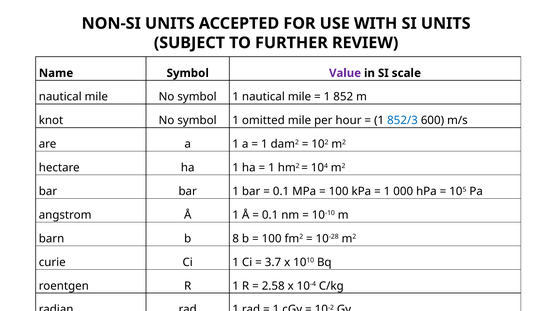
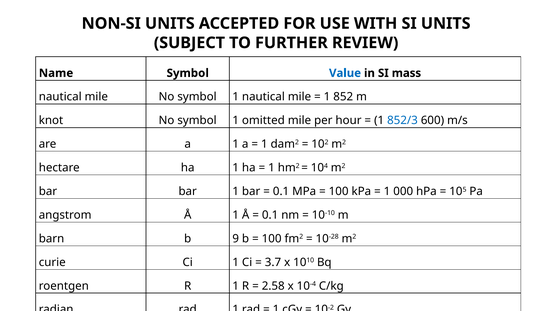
Value colour: purple -> blue (345, 73)
scale: scale -> mass (406, 73)
8: 8 -> 9 (236, 239)
